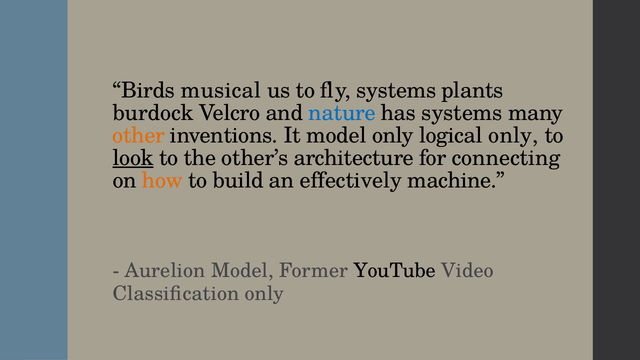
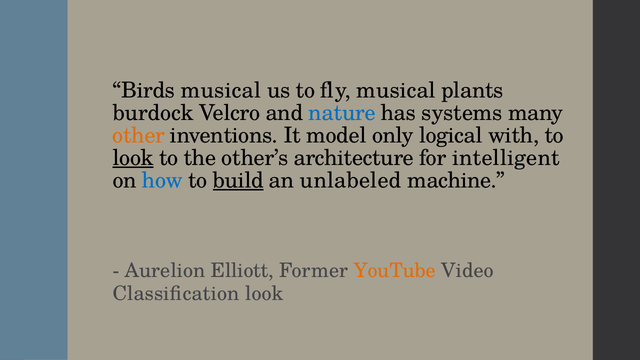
fly systems: systems -> musical (396, 91)
logical only: only -> with (514, 135)
connecting: connecting -> intelligent (506, 158)
how colour: orange -> blue (162, 180)
build underline: none -> present (238, 180)
effectively: effectively -> unlabeled (351, 180)
Aurelion Model: Model -> Elliott (242, 271)
YouTube colour: black -> orange (395, 271)
Classification only: only -> look (264, 294)
